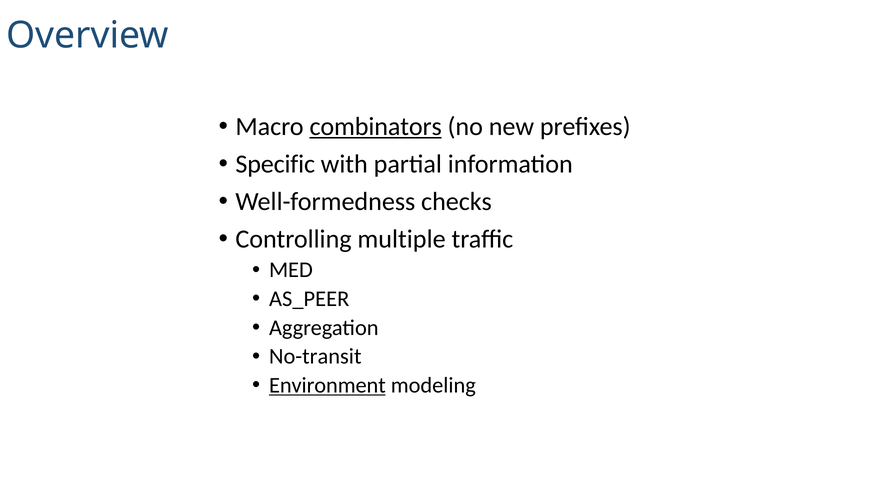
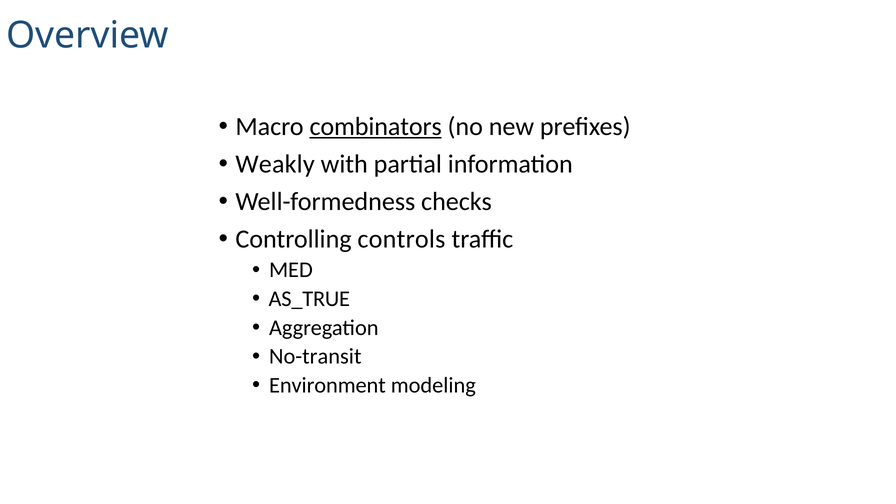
Specific: Specific -> Weakly (275, 164)
multiple: multiple -> controls (401, 239)
AS_PEER: AS_PEER -> AS_TRUE (309, 299)
Environment underline: present -> none (327, 385)
